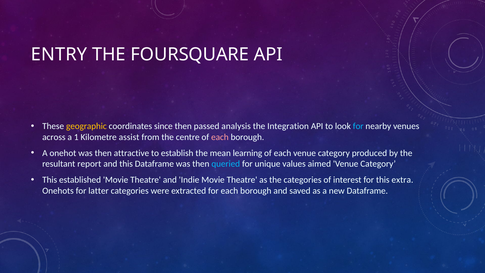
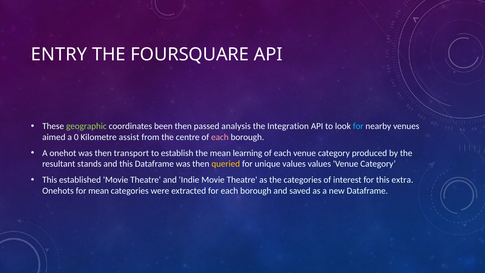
geographic colour: yellow -> light green (86, 126)
since: since -> been (163, 126)
across: across -> aimed (54, 137)
1: 1 -> 0 (76, 137)
attractive: attractive -> transport (131, 153)
report: report -> stands (89, 164)
queried colour: light blue -> yellow (226, 164)
values aimed: aimed -> values (319, 164)
for latter: latter -> mean (99, 191)
